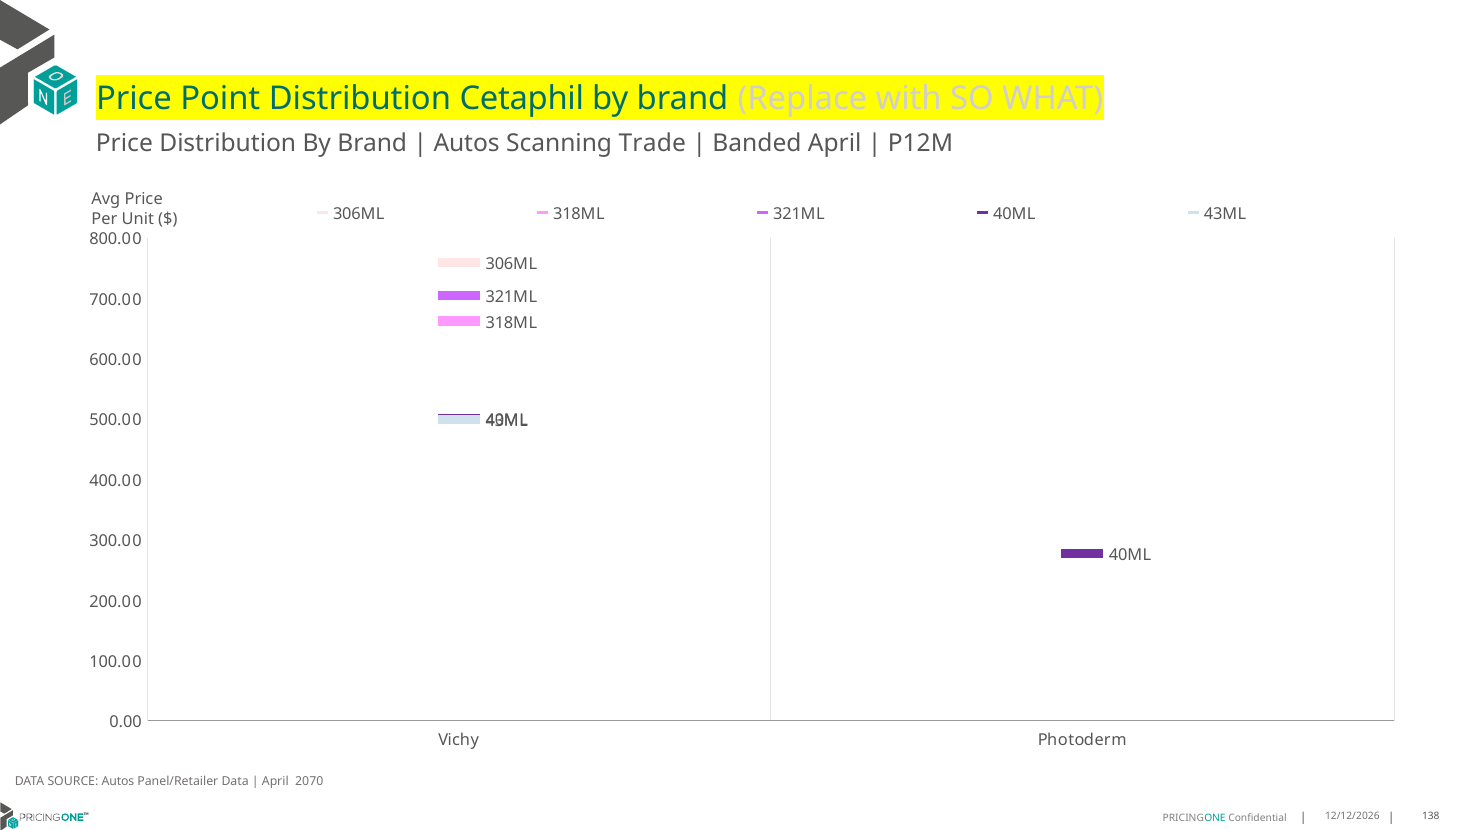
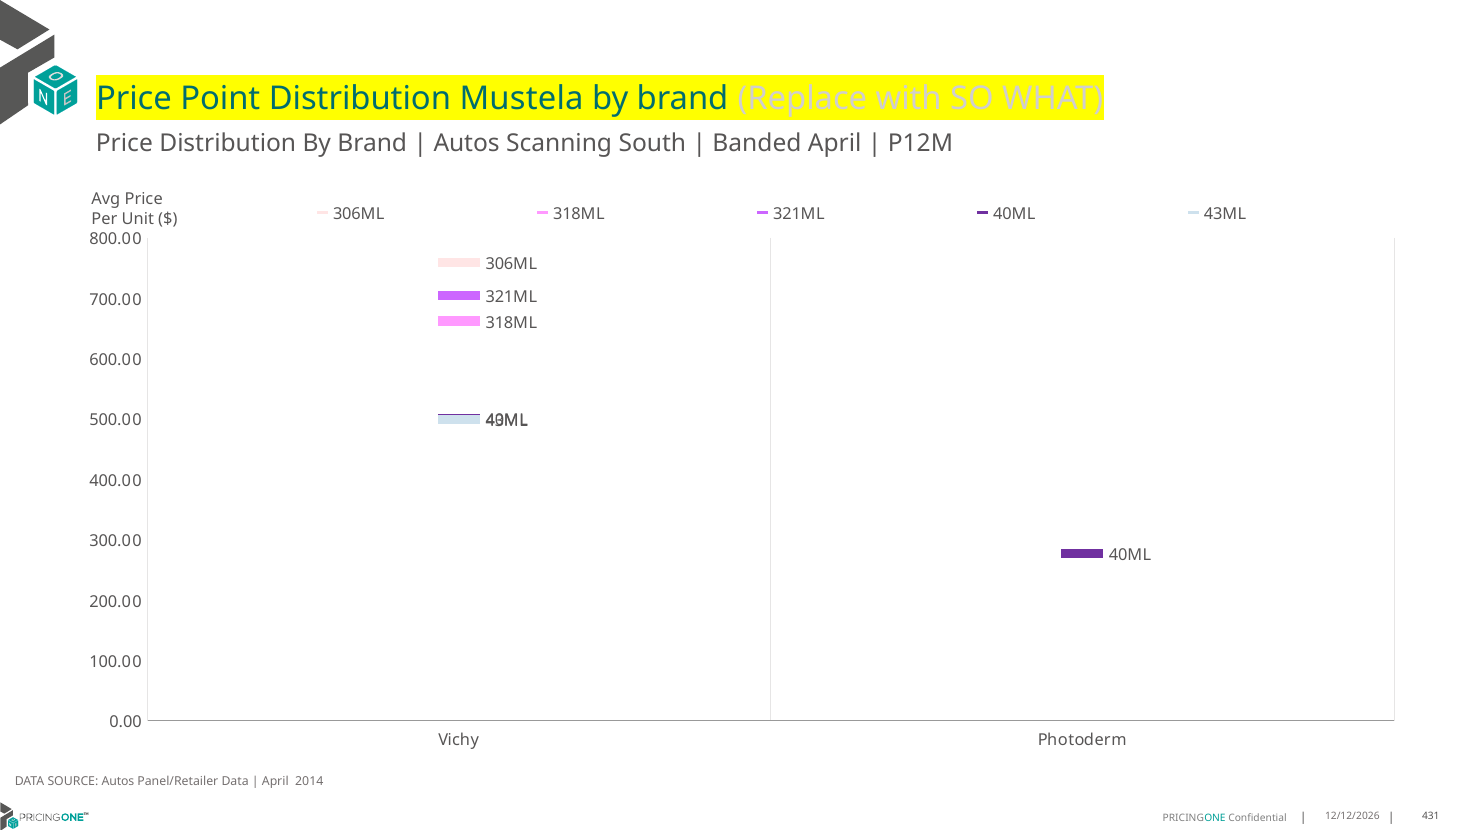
Cetaphil: Cetaphil -> Mustela (522, 99)
Trade: Trade -> South (652, 144)
2070: 2070 -> 2014 (309, 782)
138: 138 -> 431 (1431, 816)
